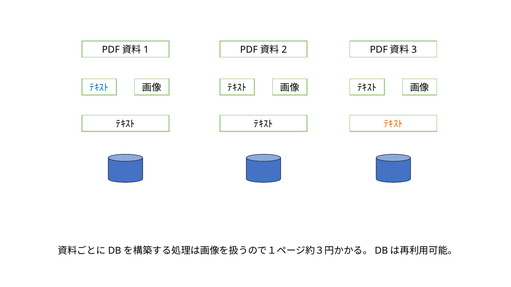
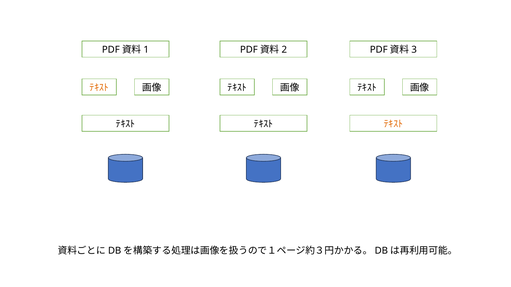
ﾃｷｽﾄ colour: blue -> orange (99, 88)
